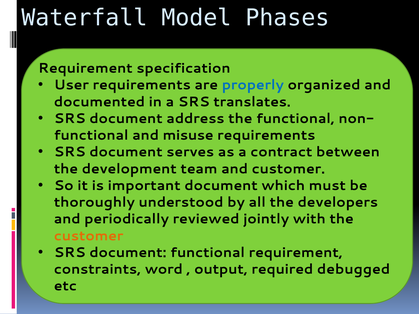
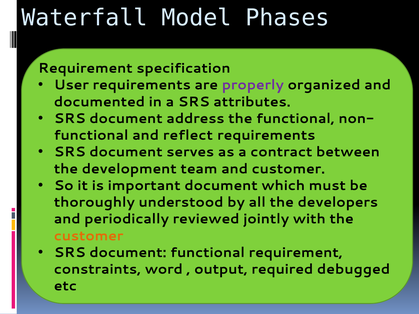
properly colour: blue -> purple (253, 85)
translates: translates -> attributes (252, 102)
misuse: misuse -> reflect (188, 135)
